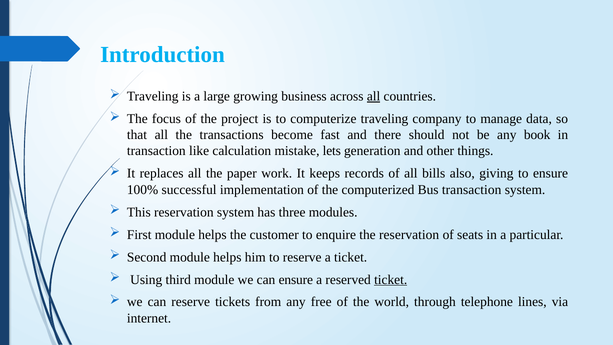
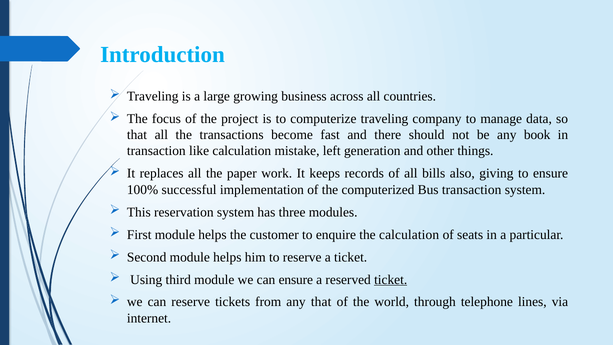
all underline: present -> none (374, 96)
lets: lets -> left (332, 151)
the reservation: reservation -> calculation (409, 234)
any free: free -> that (321, 302)
